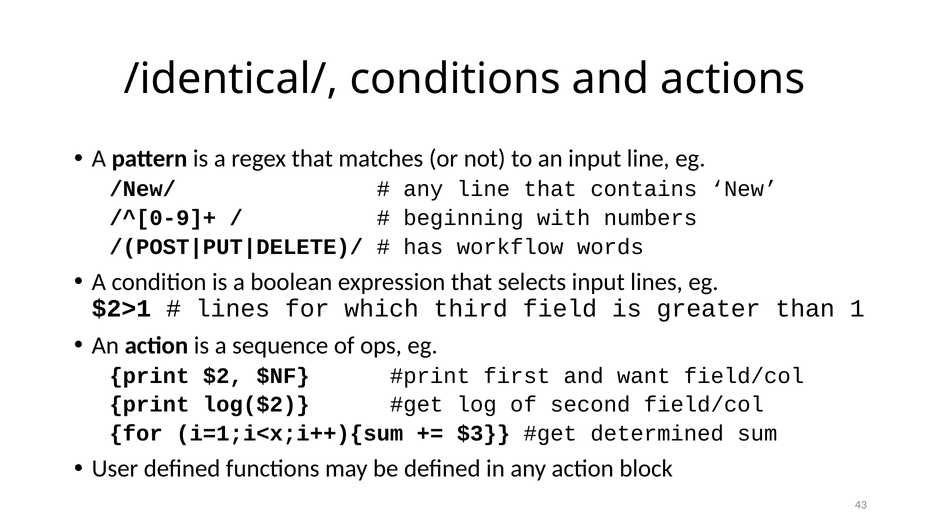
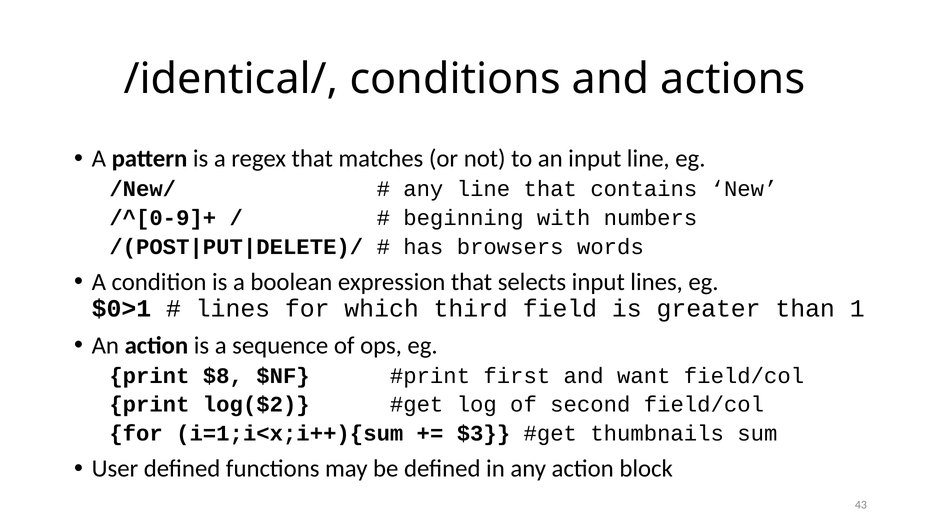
workflow: workflow -> browsers (510, 247)
$2>1: $2>1 -> $0>1 (121, 309)
$2: $2 -> $8 (223, 376)
determined: determined -> thumbnails (657, 434)
